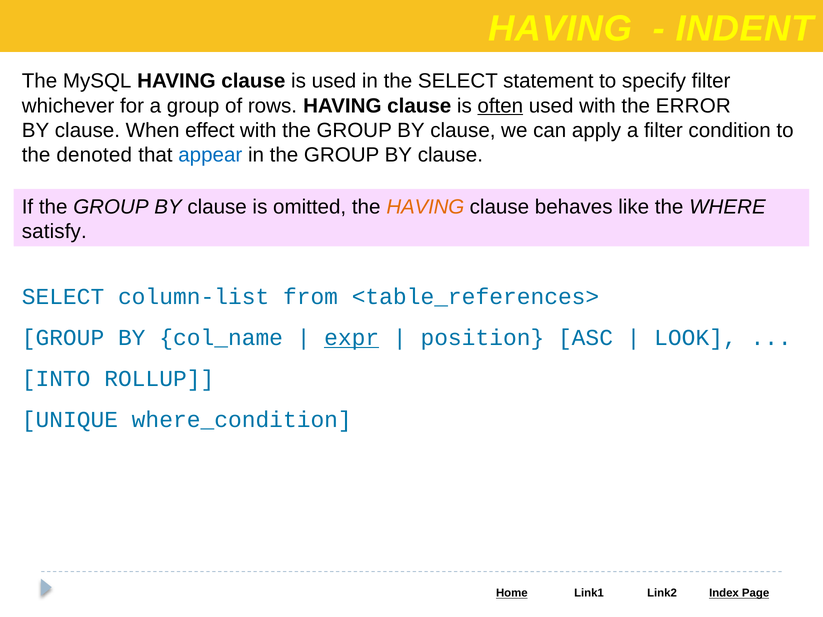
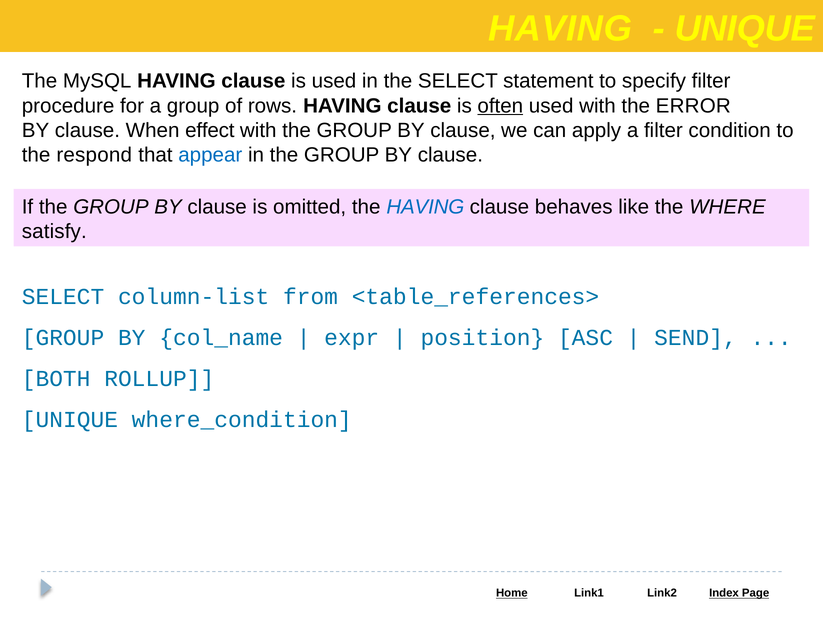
INDENT: INDENT -> UNIQUE (745, 29)
whichever: whichever -> procedure (68, 106)
denoted: denoted -> respond (94, 155)
HAVING colour: orange -> blue (425, 207)
expr underline: present -> none (352, 338)
LOOK: LOOK -> SEND (695, 338)
INTO: INTO -> BOTH (56, 379)
